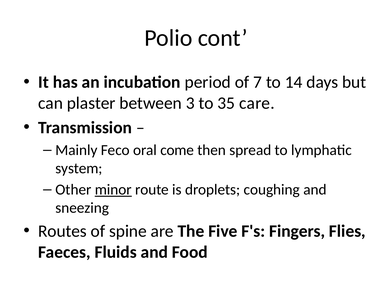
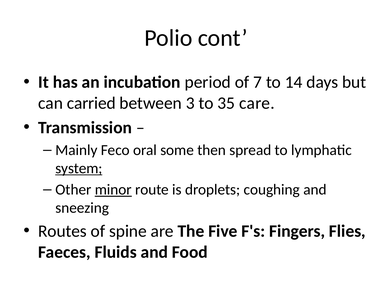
plaster: plaster -> carried (91, 103)
come: come -> some (177, 150)
system underline: none -> present (79, 168)
